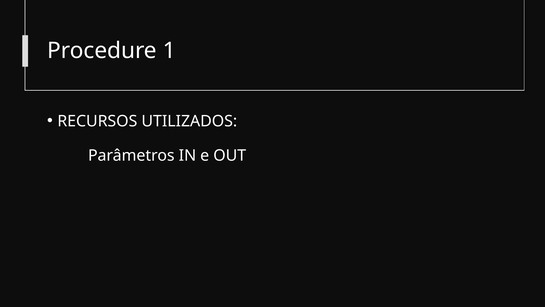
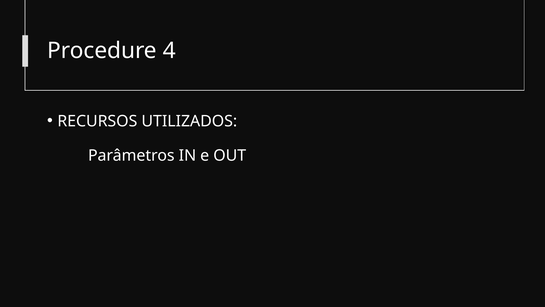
1: 1 -> 4 (169, 51)
